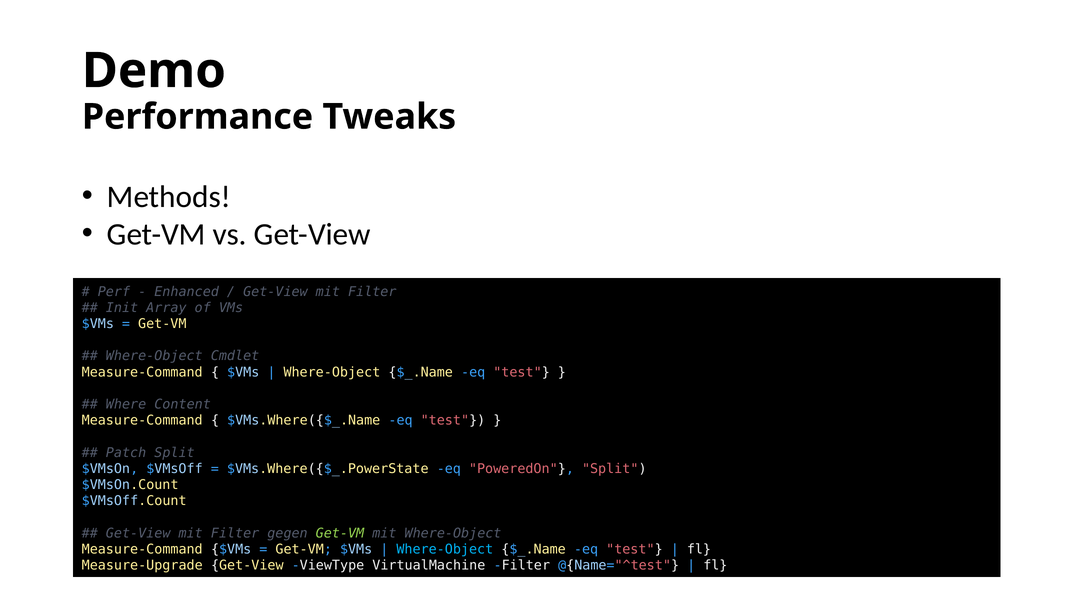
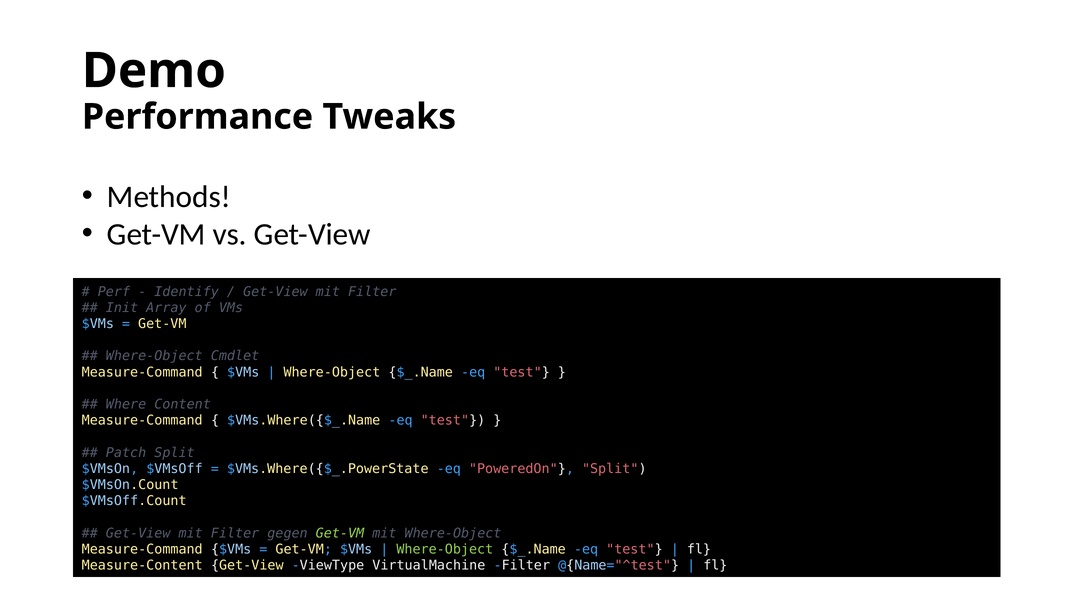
Enhanced: Enhanced -> Identify (187, 292)
Where-Object colour: light blue -> light green (445, 549)
Measure-Upgrade: Measure-Upgrade -> Measure-Content (142, 566)
